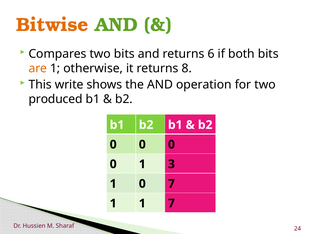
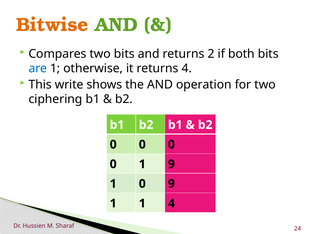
6: 6 -> 2 (211, 54)
are colour: orange -> blue (38, 68)
returns 8: 8 -> 4 (187, 68)
produced: produced -> ciphering (56, 99)
1 3: 3 -> 9 (171, 164)
0 7: 7 -> 9 (171, 184)
1 7: 7 -> 4 (171, 203)
